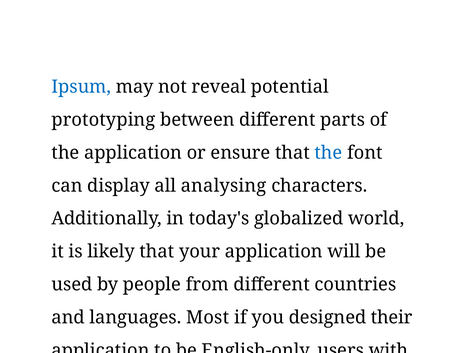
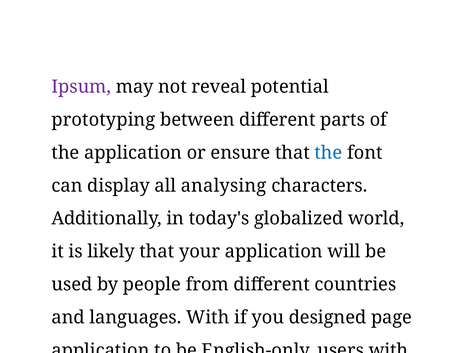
Ipsum colour: blue -> purple (81, 87)
languages Most: Most -> With (208, 317)
designed their: their -> page (392, 317)
